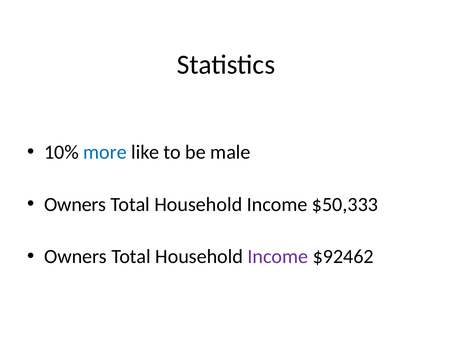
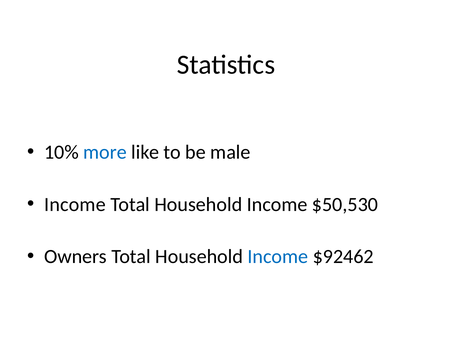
Owners: Owners -> Income (75, 204)
$50,333: $50,333 -> $50,530 (345, 204)
Income colour: purple -> blue (278, 257)
